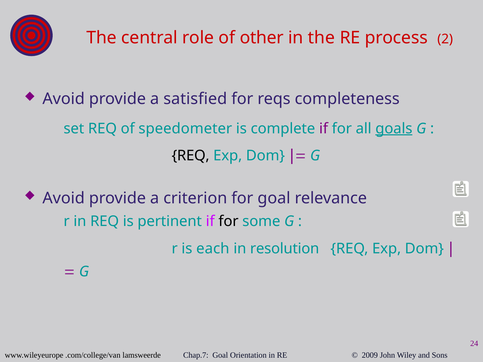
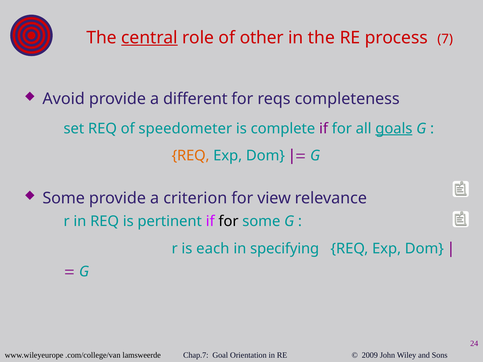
central underline: none -> present (150, 38)
2: 2 -> 7 (445, 39)
satisfied: satisfied -> different (195, 99)
REQ colour: black -> orange (191, 156)
Avoid: Avoid -> Some (64, 198)
for goal: goal -> view (274, 198)
resolution: resolution -> specifying (285, 249)
